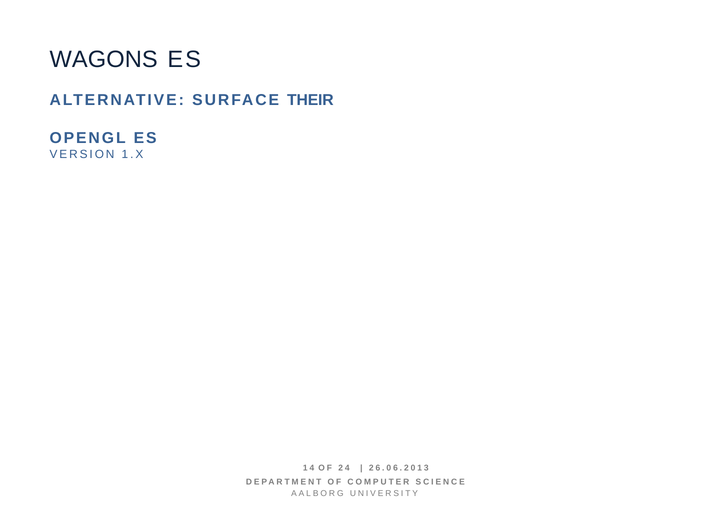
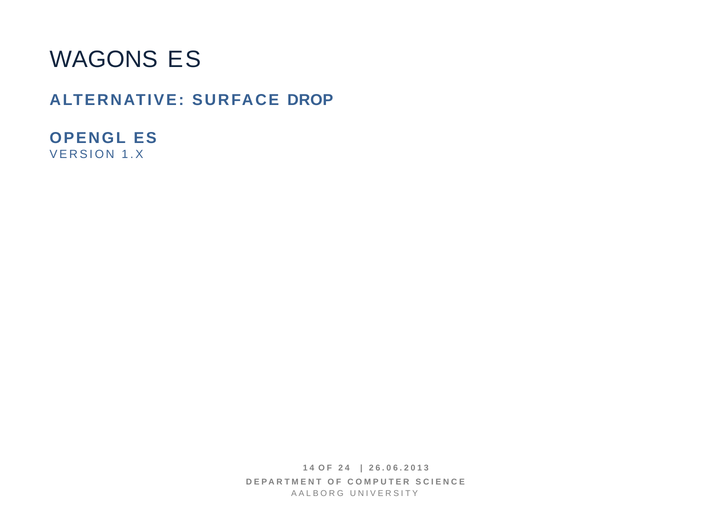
THEIR: THEIR -> DROP (310, 100)
